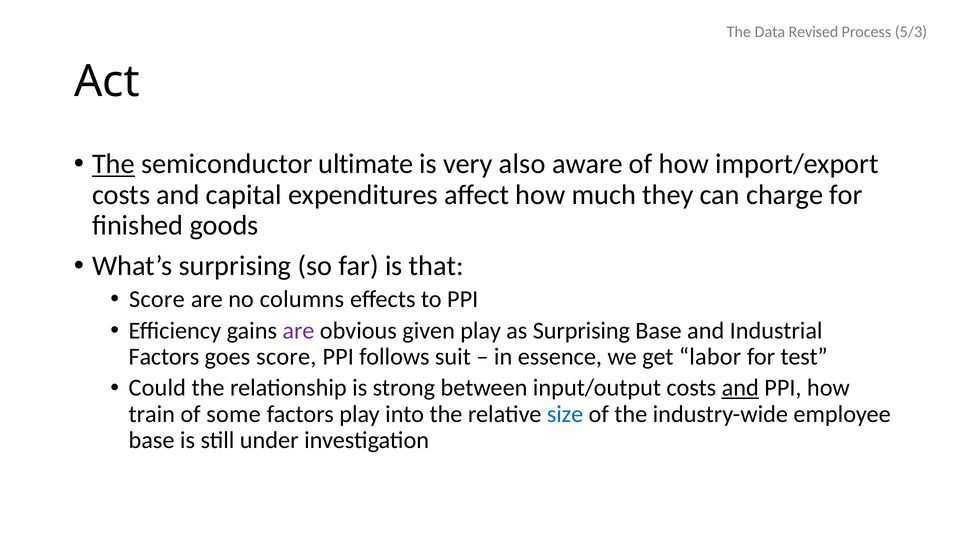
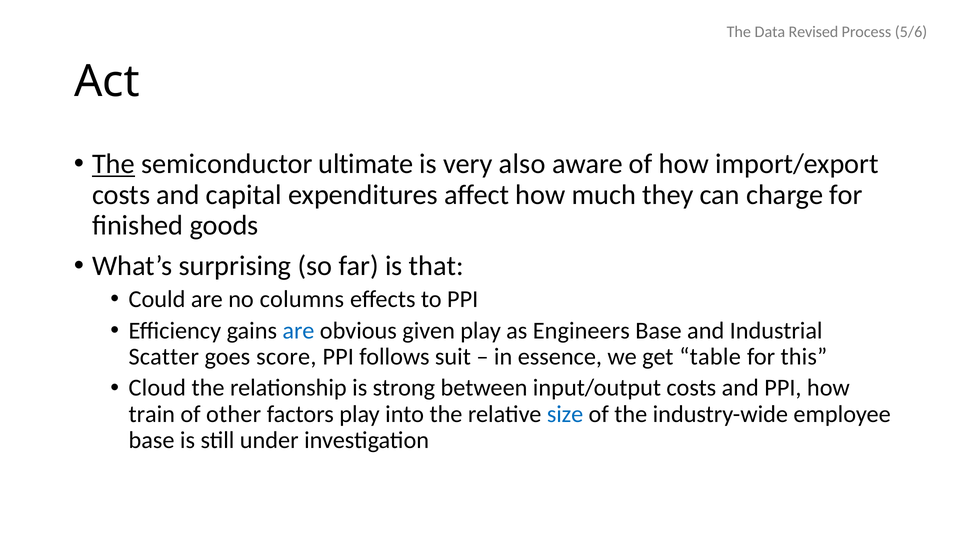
5/3: 5/3 -> 5/6 (911, 32)
Score: Score -> Could (157, 299)
are colour: purple -> blue (298, 331)
as Surprising: Surprising -> Engineers (581, 331)
Factors: Factors -> Scatter (164, 357)
labor: labor -> table (710, 357)
test: test -> this (804, 357)
Could: Could -> Cloud (157, 388)
and underline: present -> none (740, 388)
some: some -> other (234, 414)
